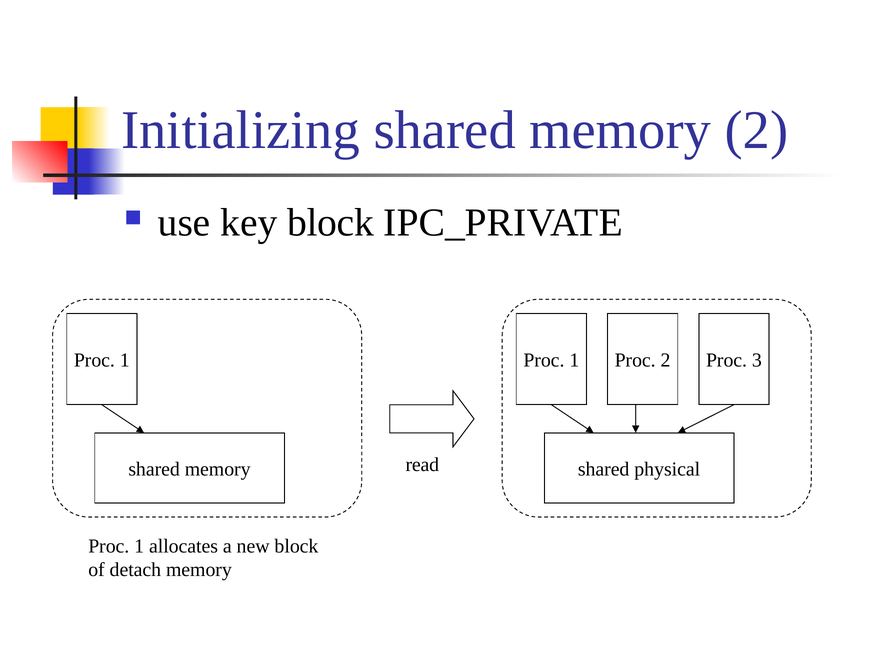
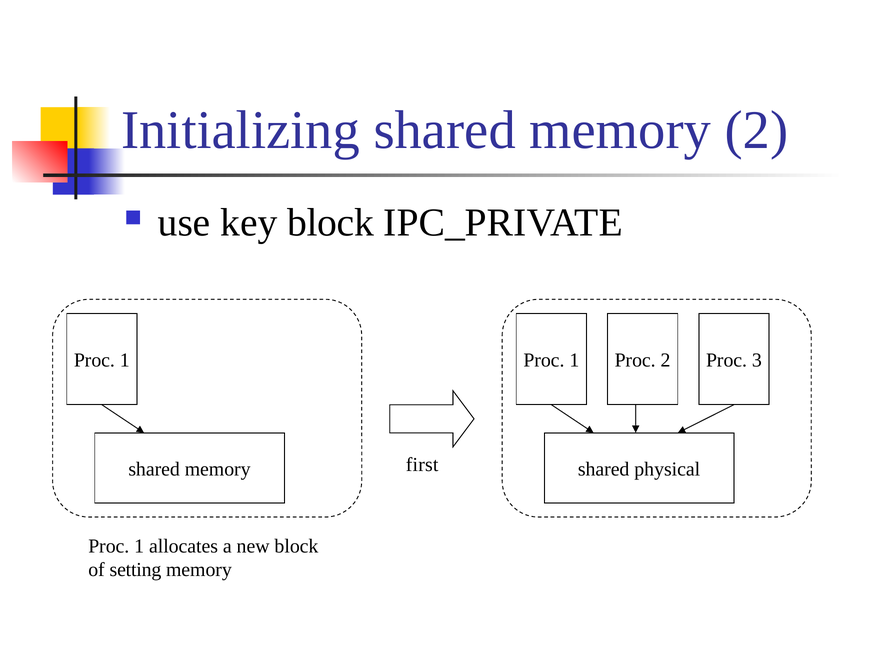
read: read -> first (422, 465)
detach: detach -> setting (135, 570)
